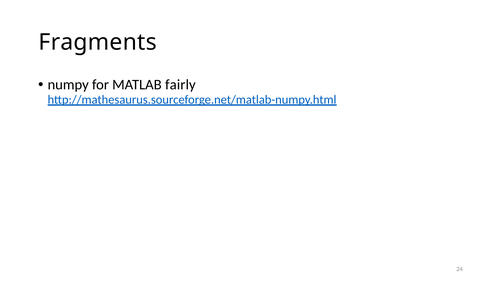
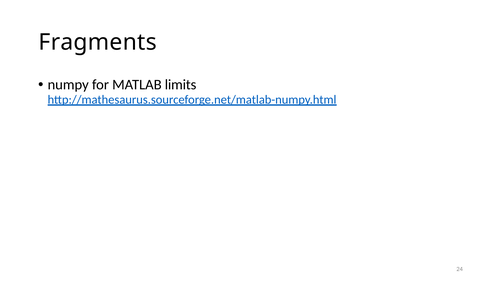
fairly: fairly -> limits (181, 85)
